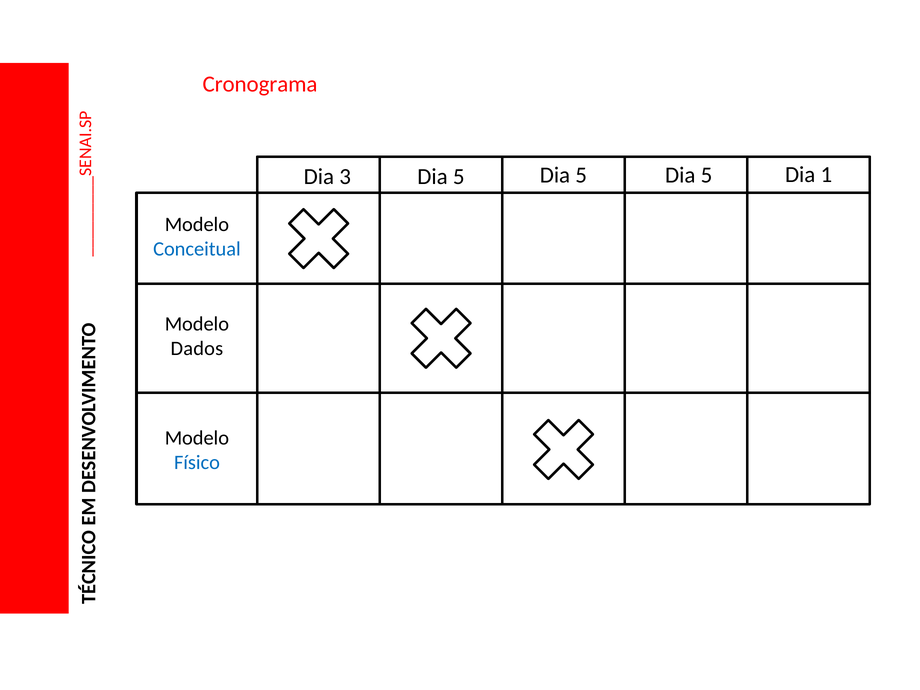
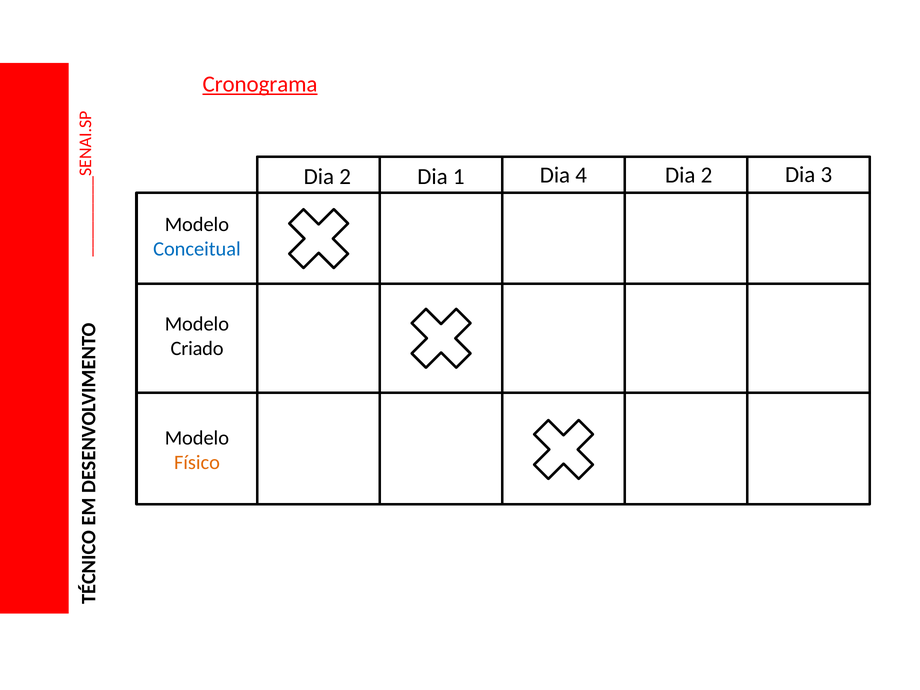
Cronograma underline: none -> present (260, 84)
3: 3 -> 2 (345, 177)
5: 5 -> 1 (459, 177)
5: 5 -> 4 (581, 175)
5: 5 -> 2 (706, 175)
1: 1 -> 3 (826, 174)
Dados: Dados -> Criado (197, 348)
Físico colour: blue -> orange (197, 463)
